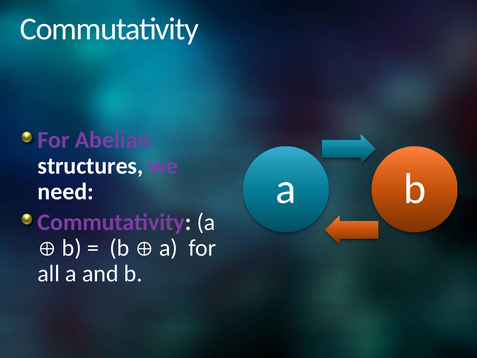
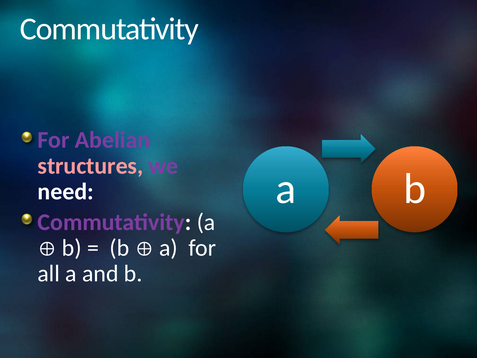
structures colour: white -> pink (90, 166)
